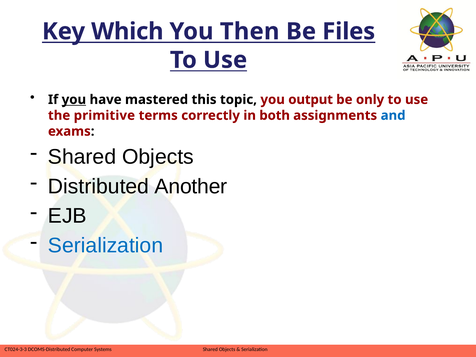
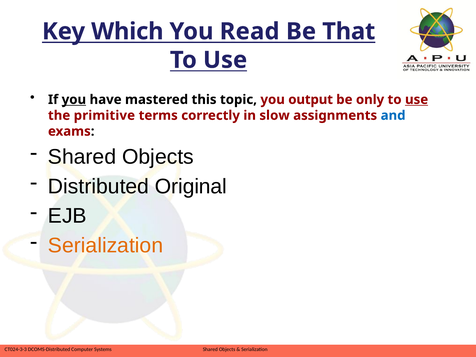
Then: Then -> Read (250, 31)
Files: Files -> That (349, 31)
use underline: none -> present (417, 100)
both: both -> slow (275, 115)
Another: Another -> Original (191, 186)
Serialization colour: blue -> orange (106, 246)
